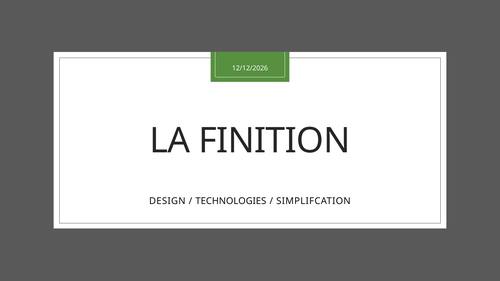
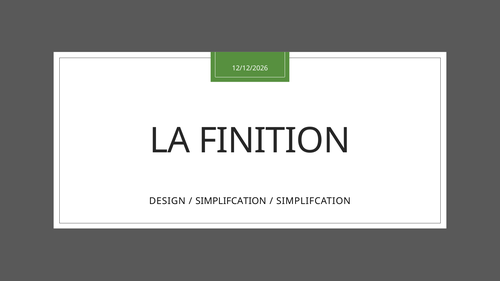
TECHNOLOGIES: TECHNOLOGIES -> SIMPLIFCATION (231, 201)
